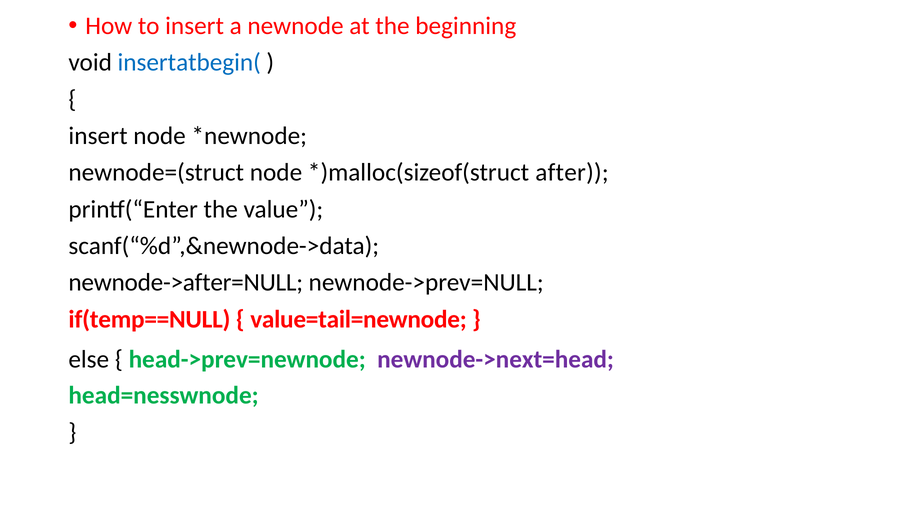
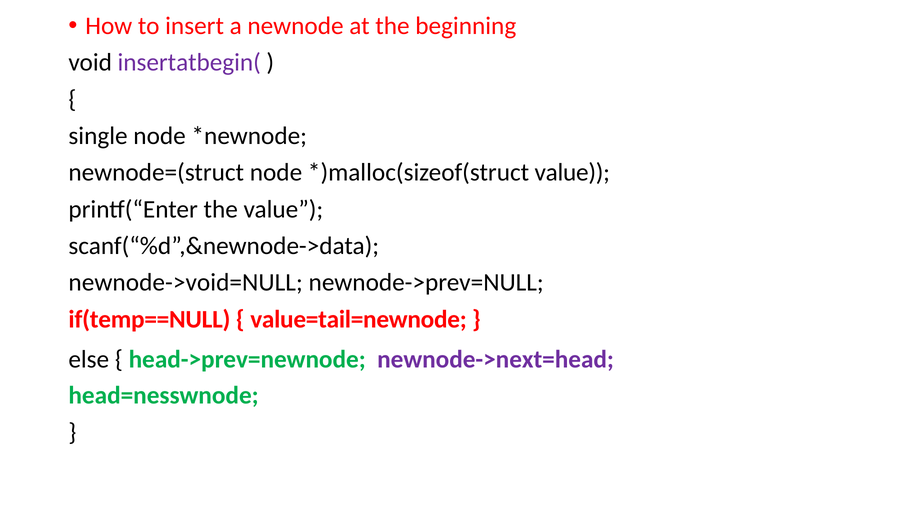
insertatbegin( colour: blue -> purple (189, 63)
insert: insert -> single (98, 136)
after: after -> value (572, 173)
newnode->after=NULL: newnode->after=NULL -> newnode->void=NULL (186, 283)
